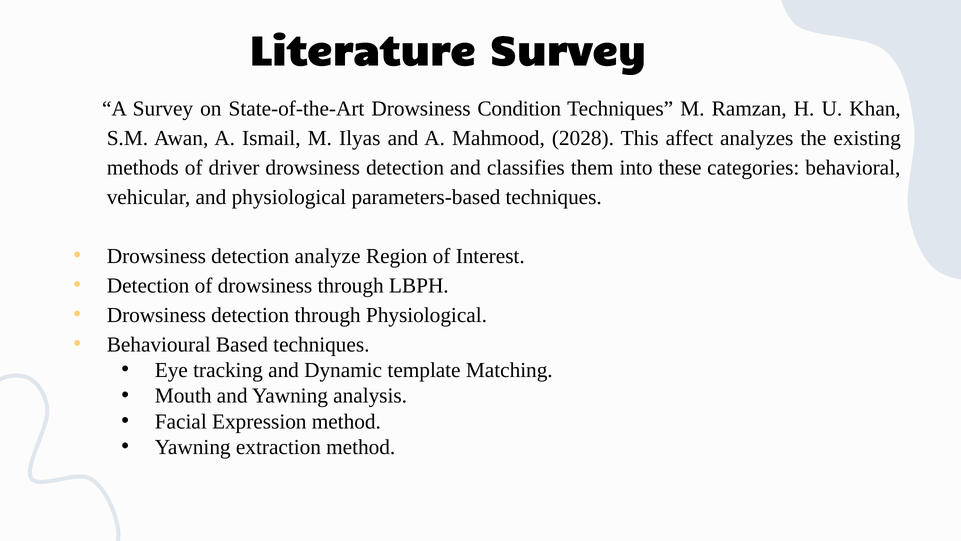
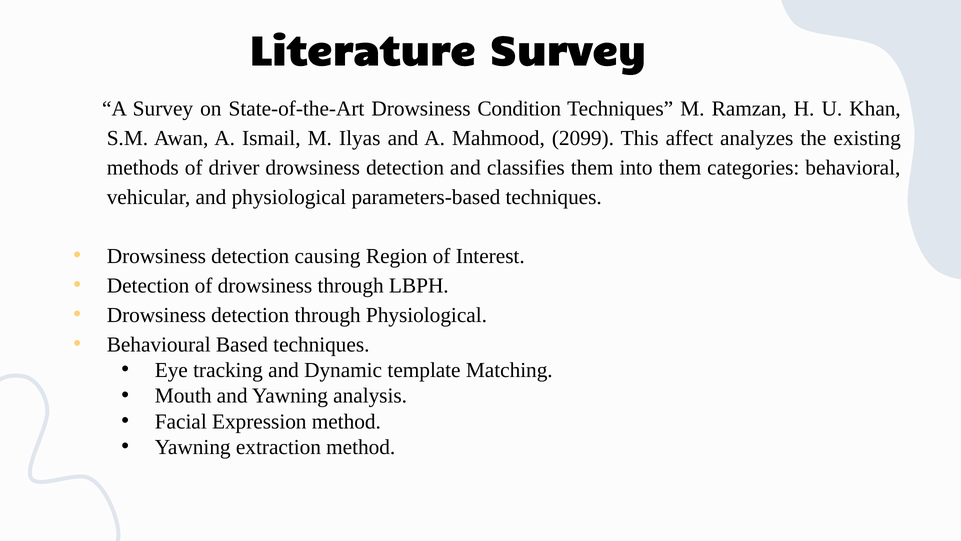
2028: 2028 -> 2099 (583, 138)
into these: these -> them (680, 168)
analyze: analyze -> causing (328, 256)
